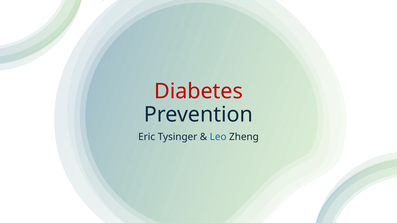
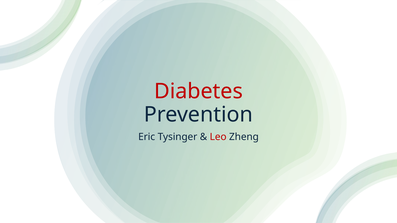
Leo colour: blue -> red (218, 137)
